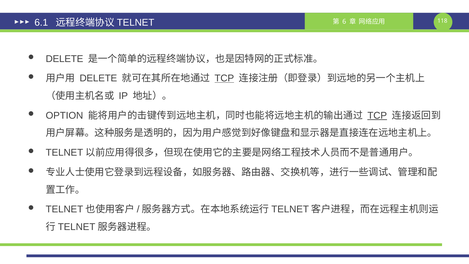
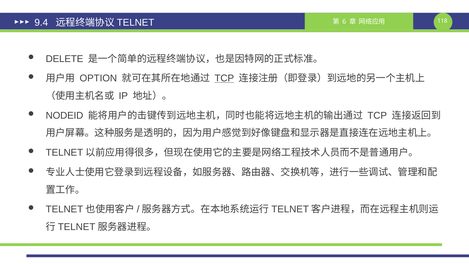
6.1: 6.1 -> 9.4 (41, 22)
DELETE: DELETE -> OPTION (98, 78)
OPTION: OPTION -> NODEID (64, 115)
TCP underline: present -> none (377, 115)
